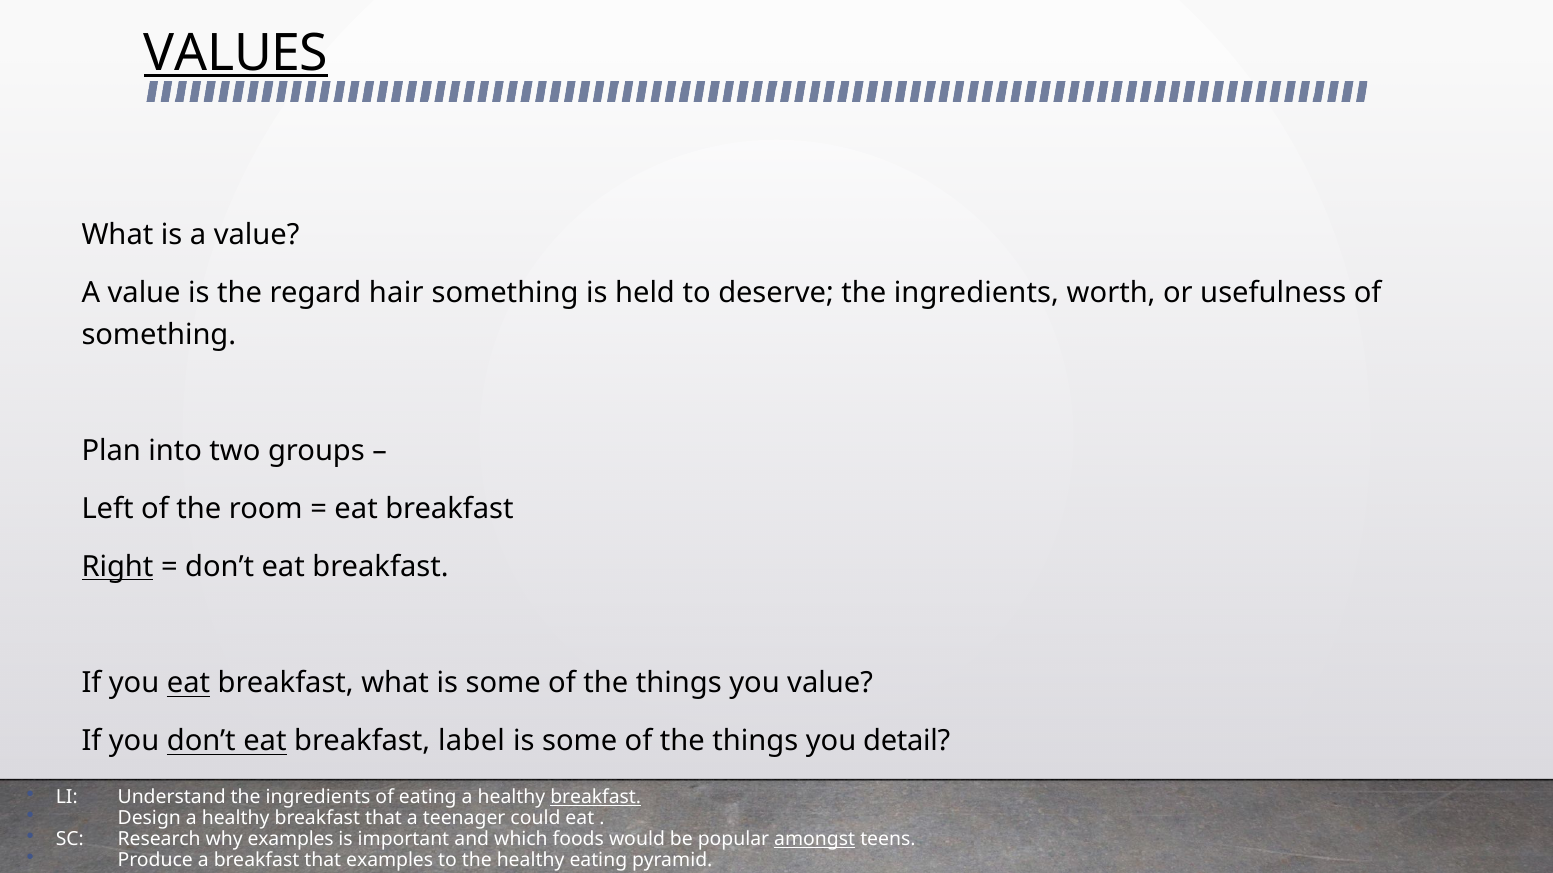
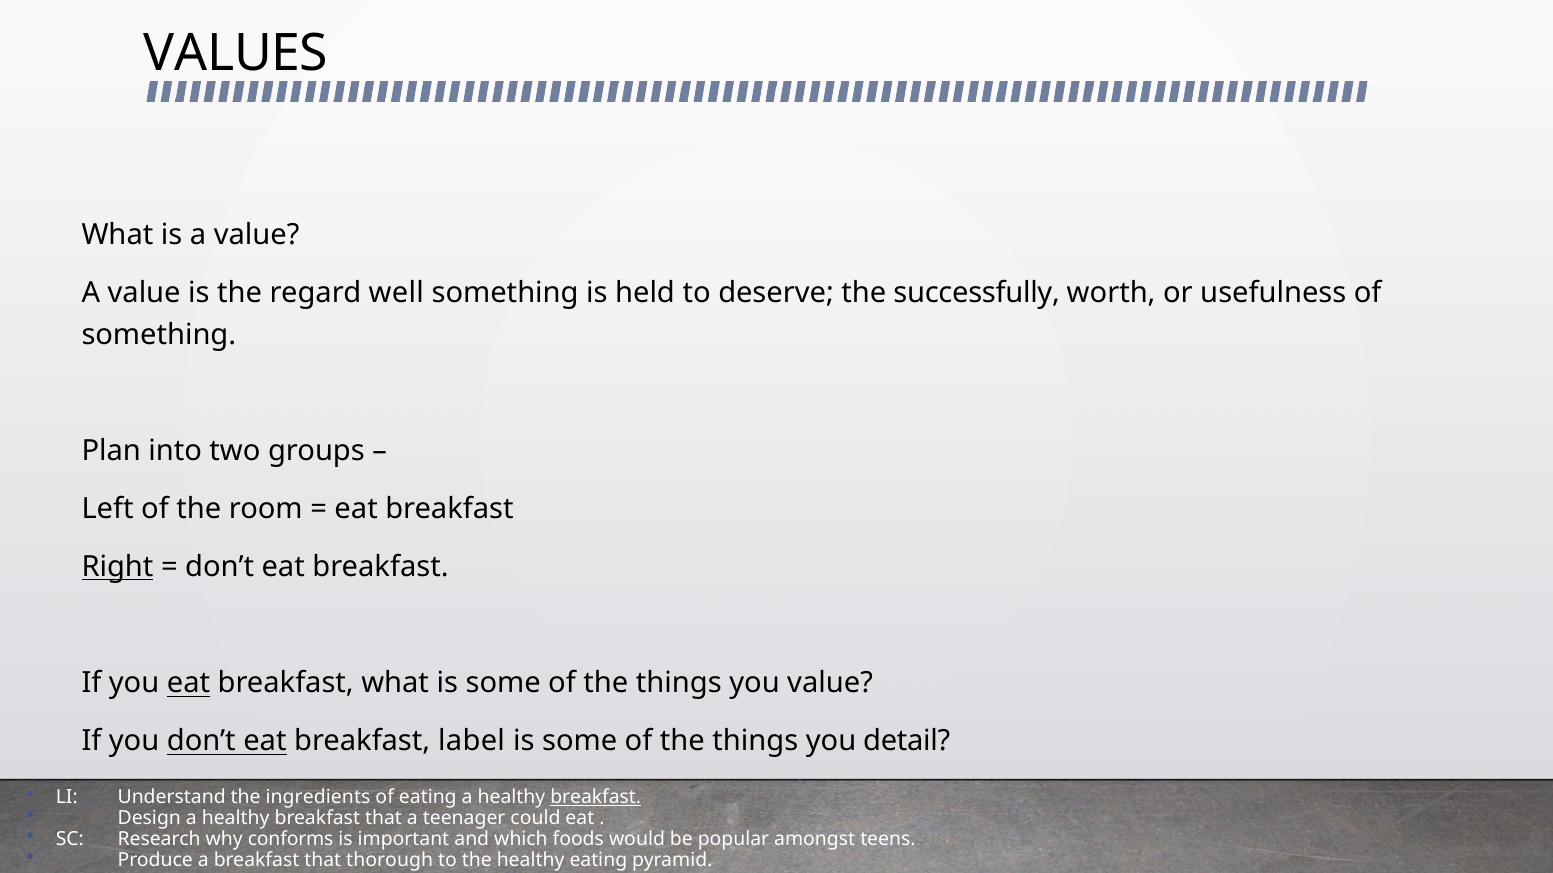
VALUES underline: present -> none (236, 54)
hair: hair -> well (396, 293)
deserve the ingredients: ingredients -> successfully (977, 293)
why examples: examples -> conforms (291, 840)
amongst underline: present -> none (815, 840)
that examples: examples -> thorough (390, 861)
